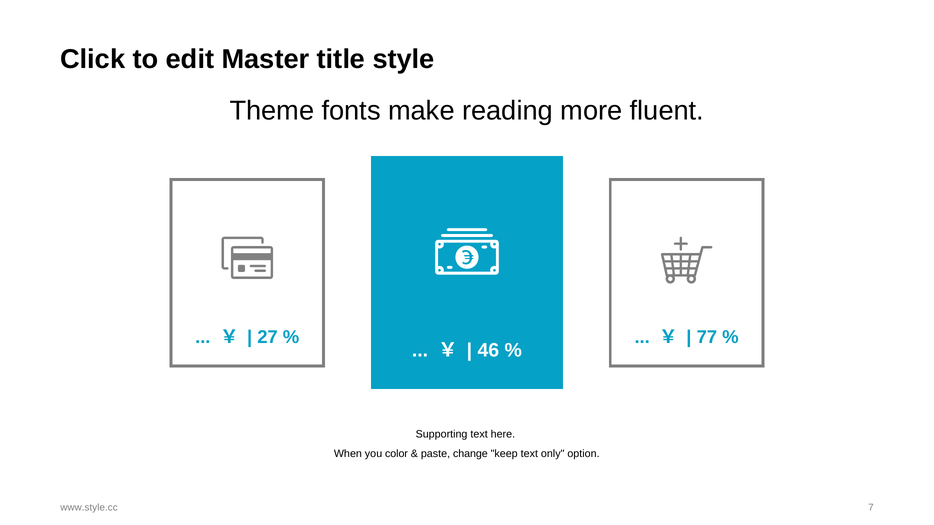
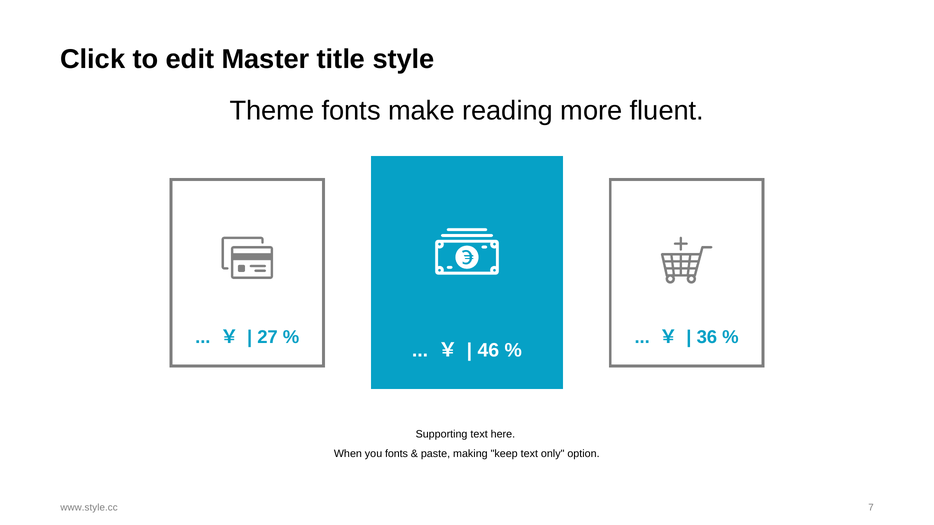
77: 77 -> 36 (707, 337)
you color: color -> fonts (397, 454)
change: change -> making (470, 454)
